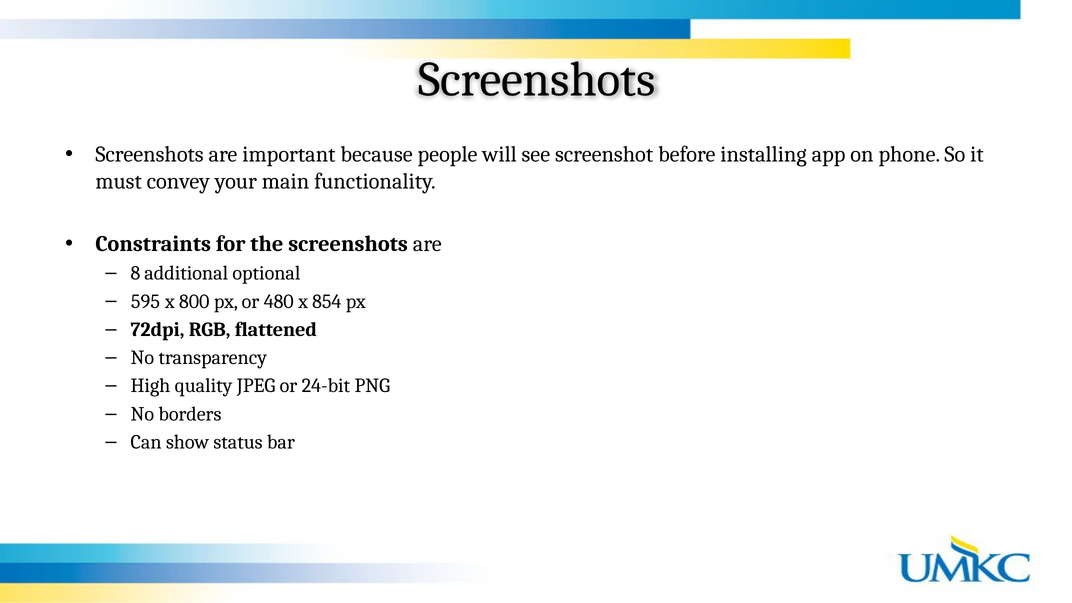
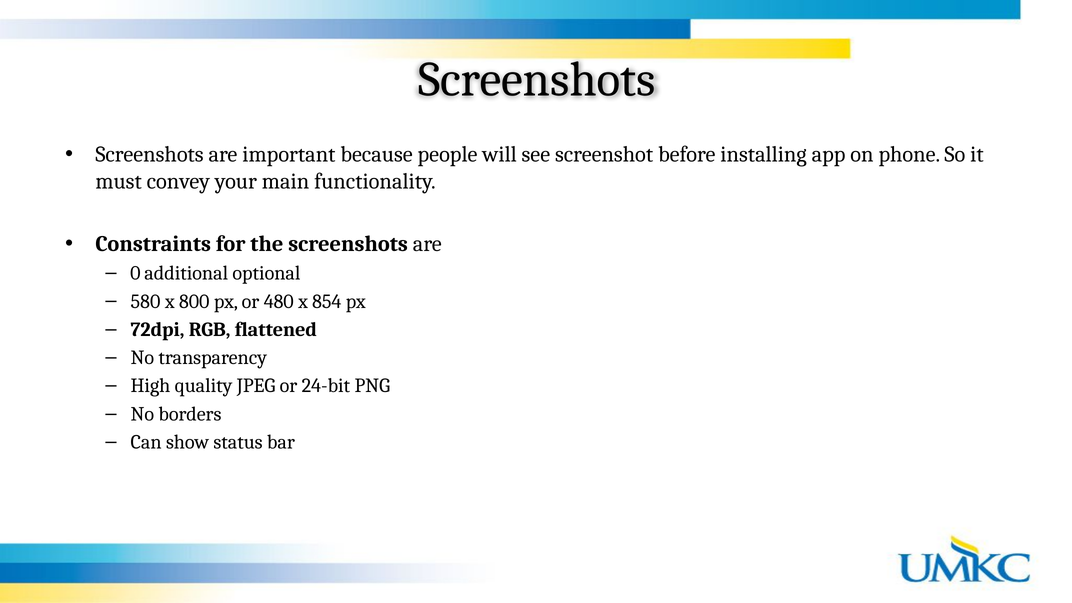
8: 8 -> 0 (135, 273)
595: 595 -> 580 (146, 301)
